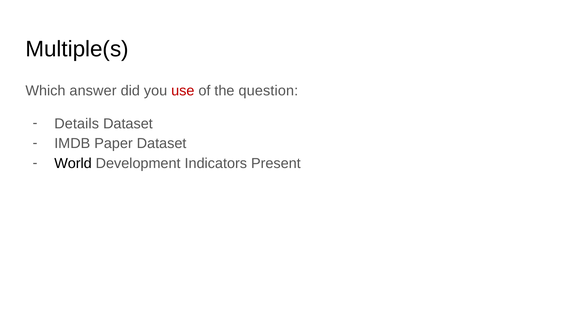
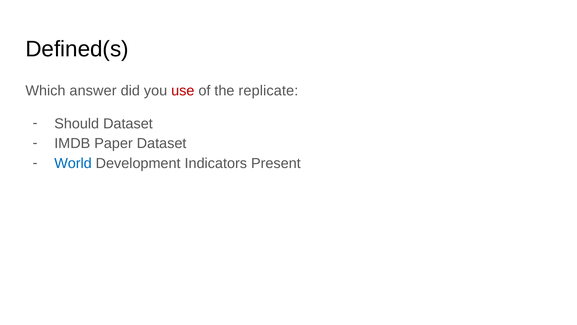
Multiple(s: Multiple(s -> Defined(s (77, 49)
question: question -> replicate (268, 91)
Details: Details -> Should (77, 123)
World colour: black -> blue (73, 163)
